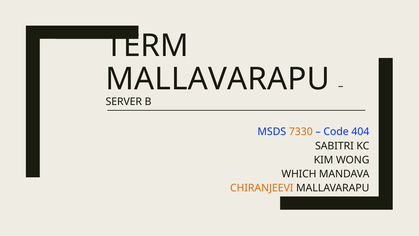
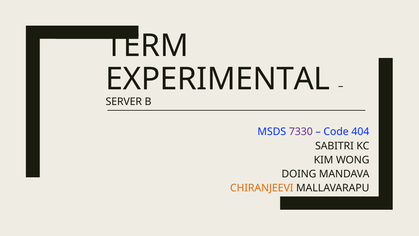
MALLAVARAPU: MALLAVARAPU -> EXPERIMENTAL (218, 79)
7330 colour: orange -> purple (301, 132)
WHICH: WHICH -> DOING (299, 174)
